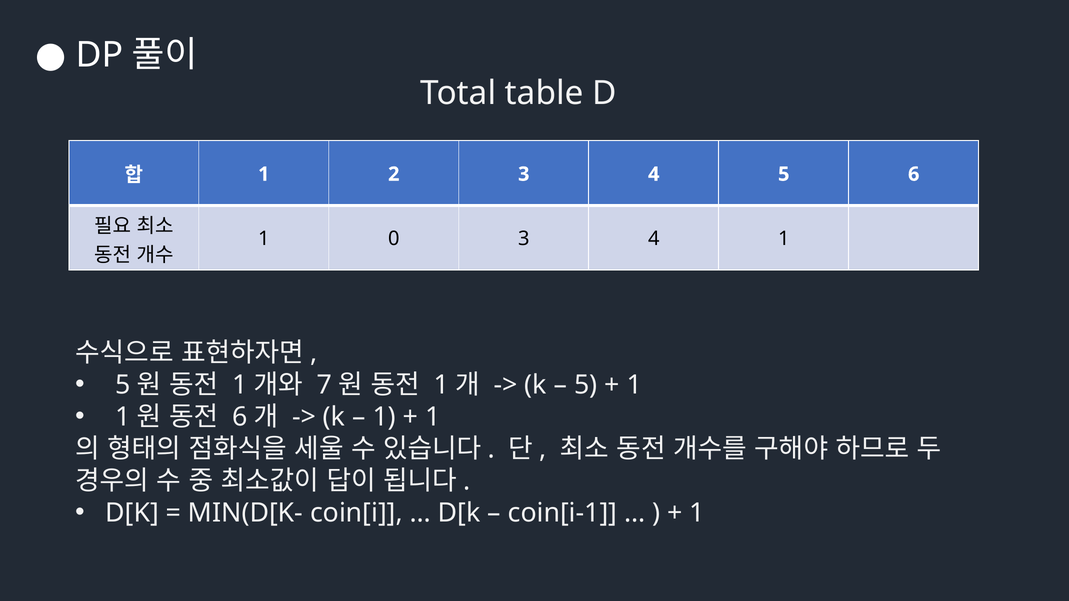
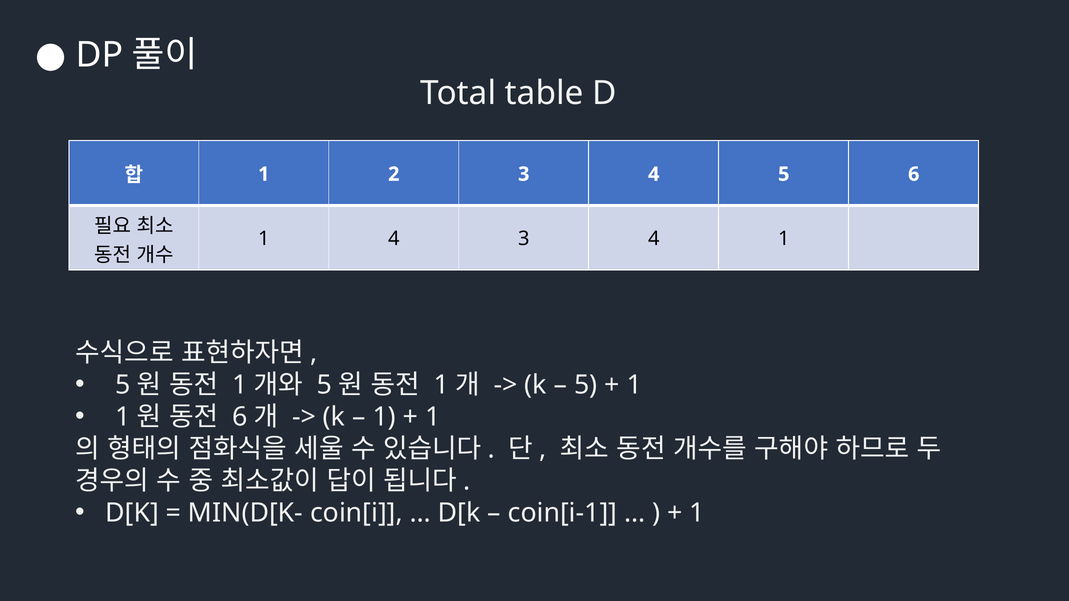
1 0: 0 -> 4 (394, 239)
7: 7 -> 5 (324, 385)
